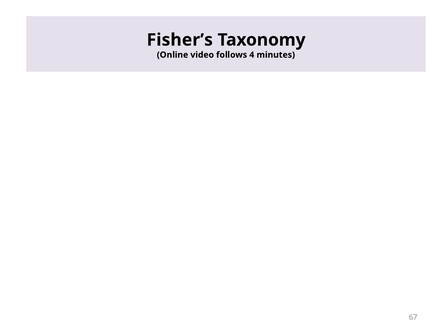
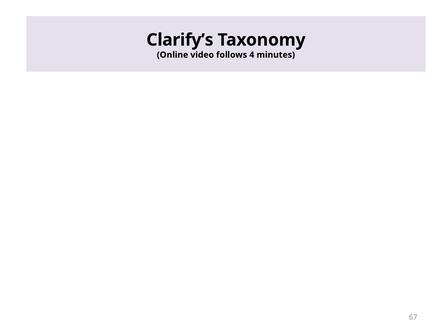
Fisher’s: Fisher’s -> Clarify’s (180, 40)
